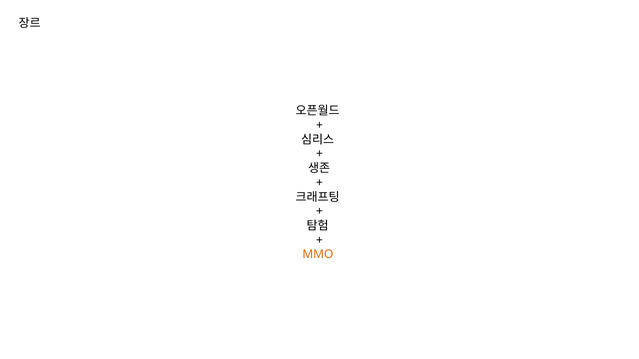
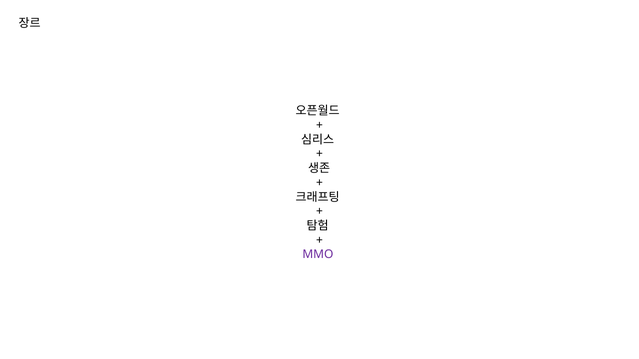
MMO colour: orange -> purple (318, 255)
